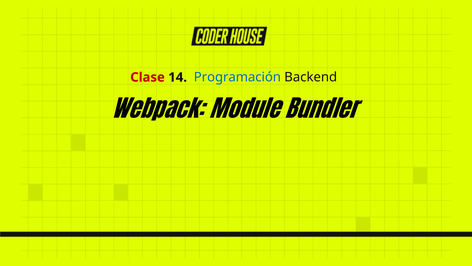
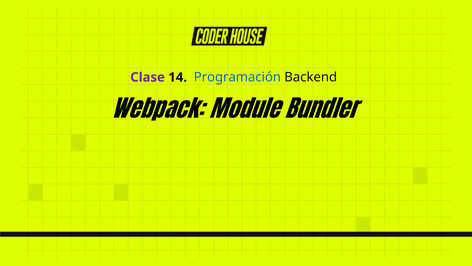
Clase colour: red -> purple (148, 77)
